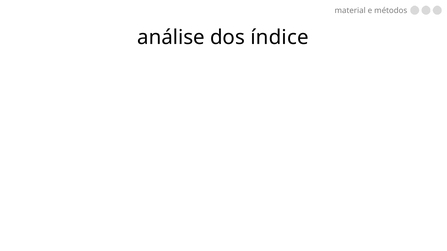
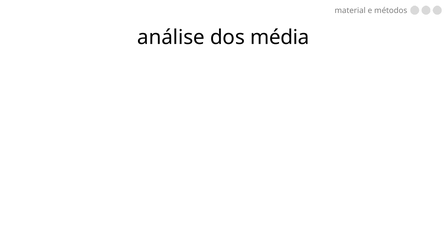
índice: índice -> média (280, 38)
